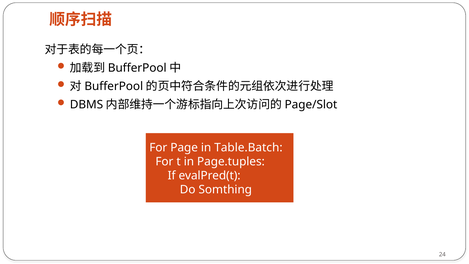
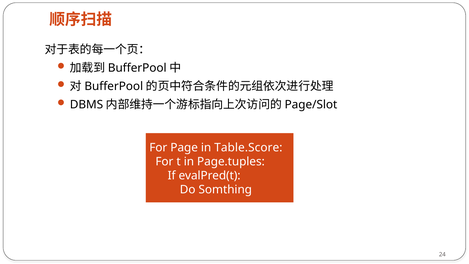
Table.Batch: Table.Batch -> Table.Score (248, 147)
